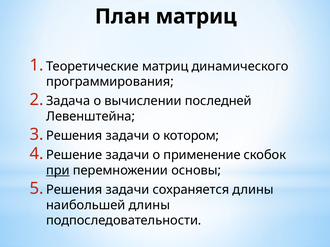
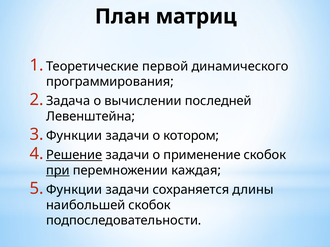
Теоретические матриц: матриц -> первой (165, 66)
Решения: Решения -> Функции (74, 136)
Решение underline: none -> present (74, 155)
основы: основы -> каждая (196, 171)
Решения: Решения -> Функции (74, 190)
наибольшей длины: длины -> скобок (150, 205)
